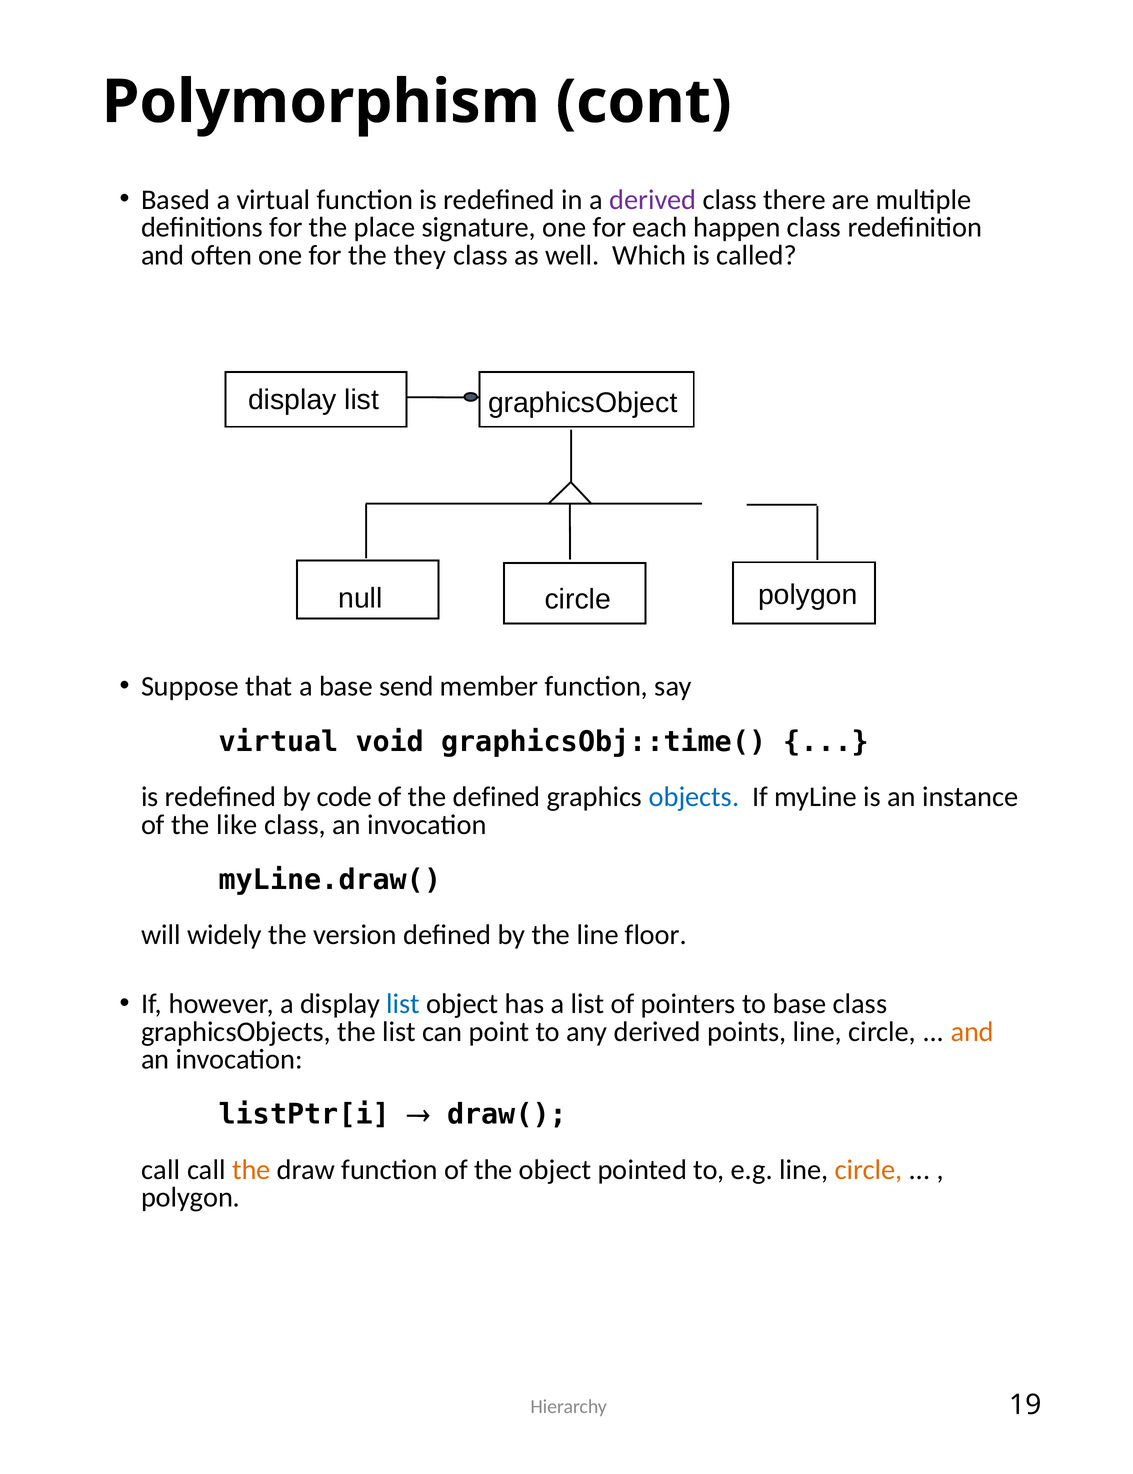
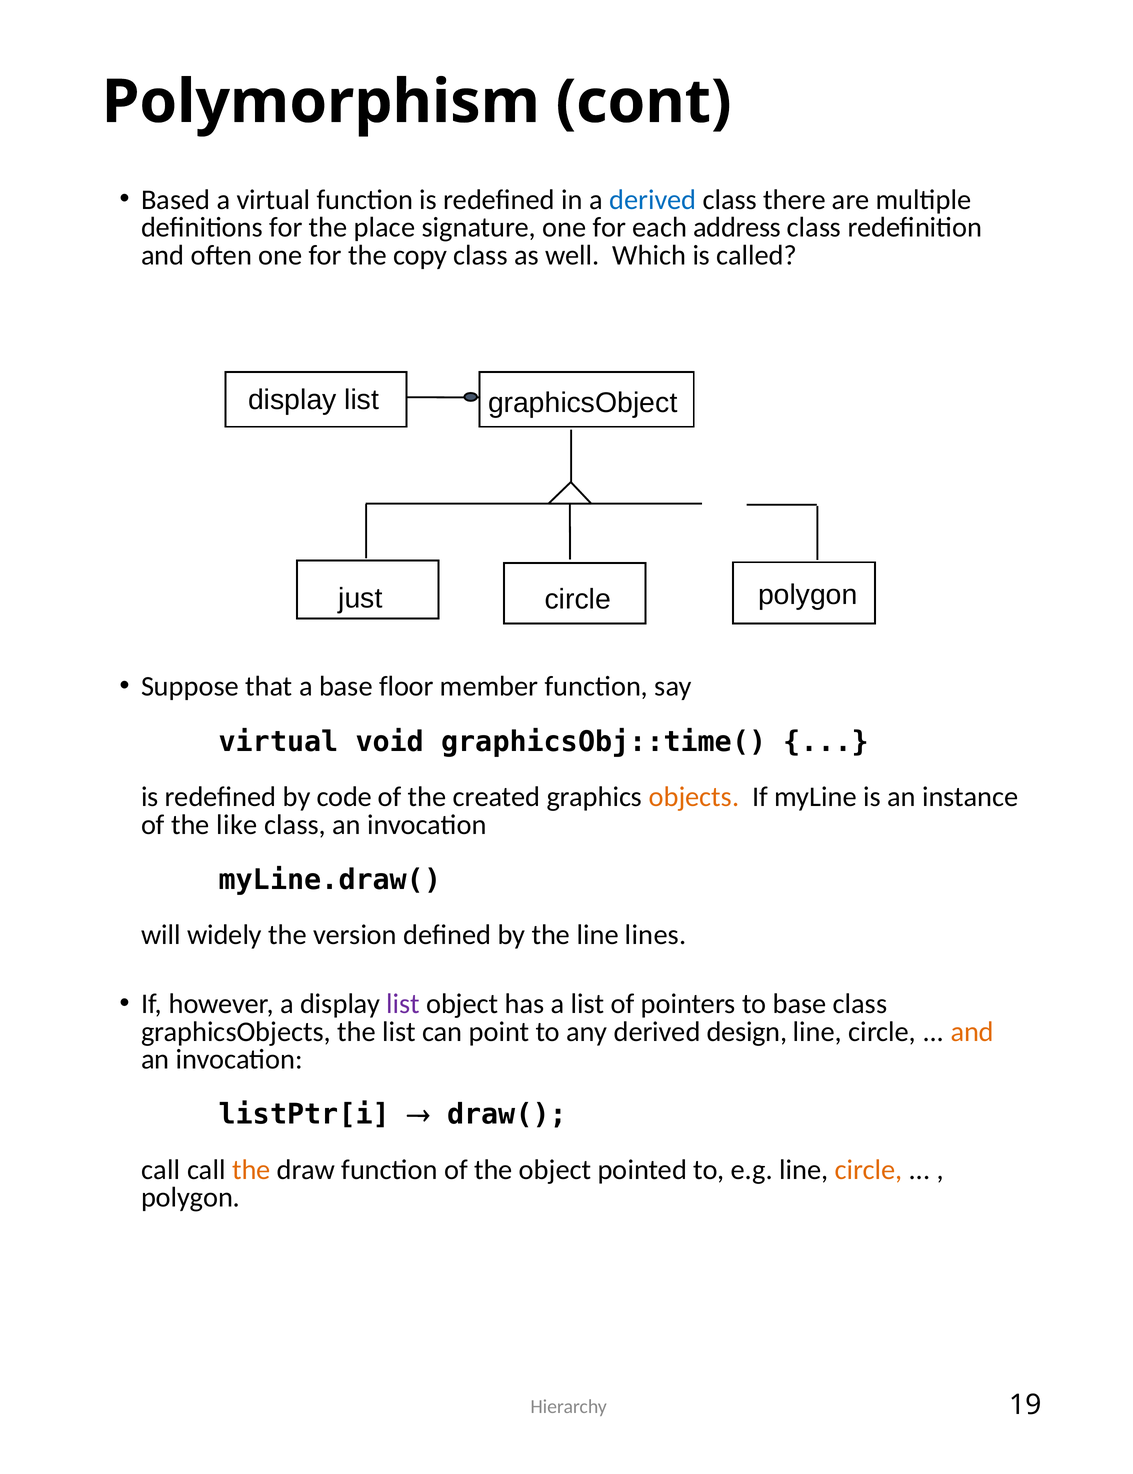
derived colour: purple -> blue (653, 200)
happen: happen -> address (737, 228)
they: they -> copy (420, 255)
null: null -> just (360, 599)
send: send -> floor (406, 687)
the defined: defined -> created (497, 797)
objects colour: blue -> orange (694, 797)
floor: floor -> lines (656, 935)
list colour: blue -> purple (403, 1004)
points: points -> design (747, 1032)
